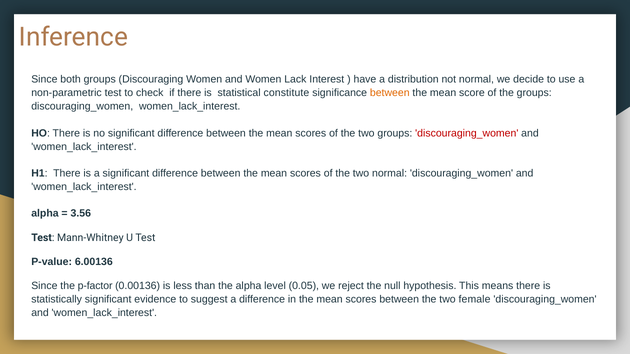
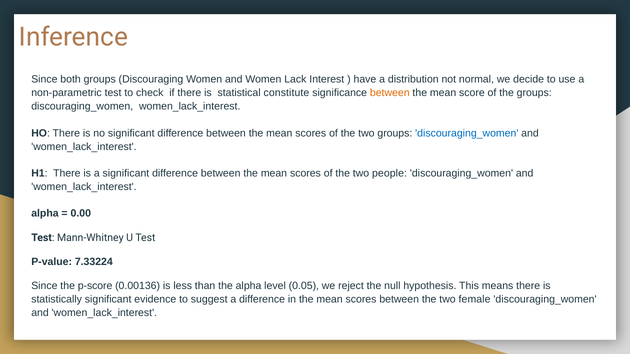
discouraging_women colour: red -> blue (467, 133)
two normal: normal -> people (390, 173)
3.56: 3.56 -> 0.00 (81, 214)
6.00136: 6.00136 -> 7.33224 (94, 262)
p-factor: p-factor -> p-score (95, 286)
